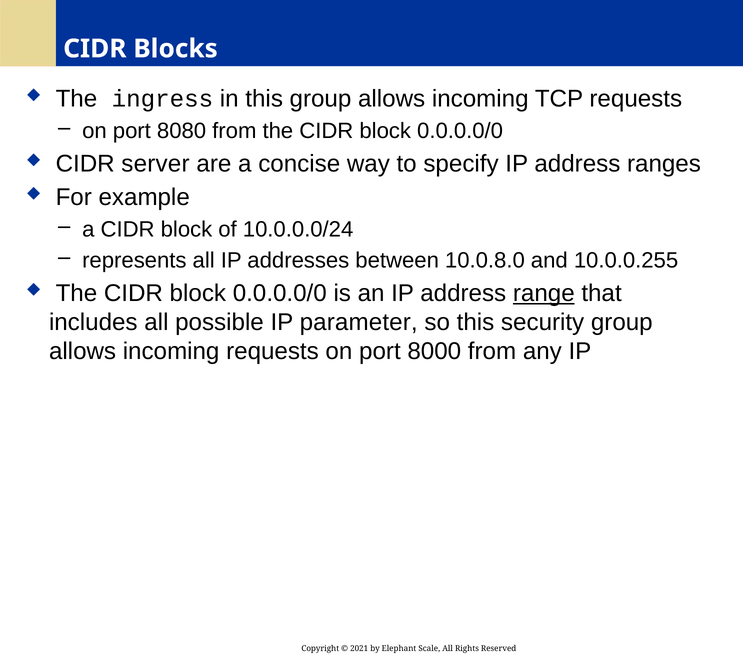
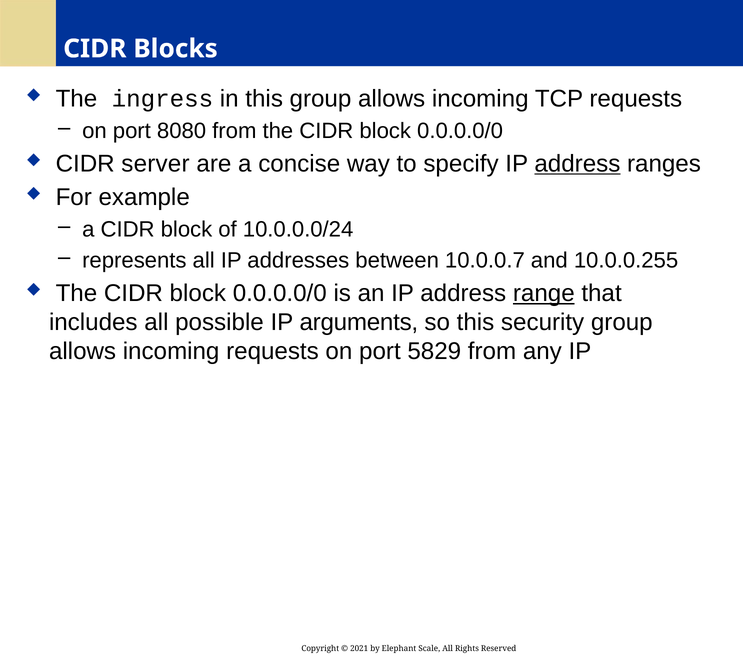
address underline: none -> present (577, 164)
10.0.8.0: 10.0.8.0 -> 10.0.0.7 (485, 260)
parameter: parameter -> arguments (359, 322)
8000: 8000 -> 5829 (434, 351)
